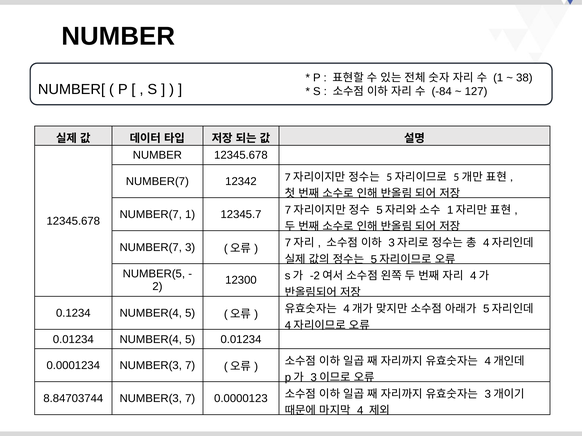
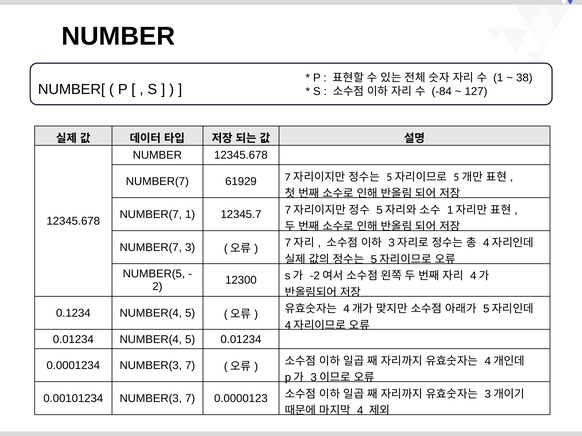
12342: 12342 -> 61929 (241, 182)
8.84703744: 8.84703744 -> 0.00101234 (73, 399)
